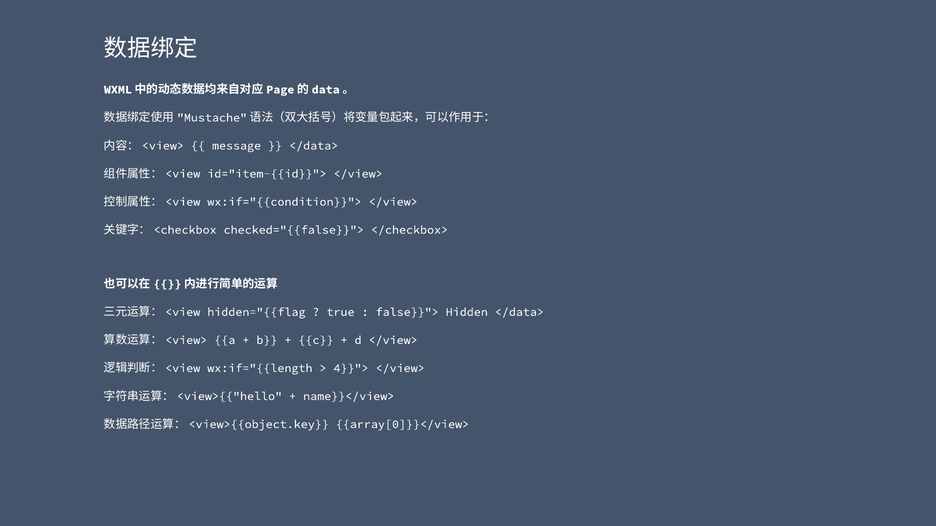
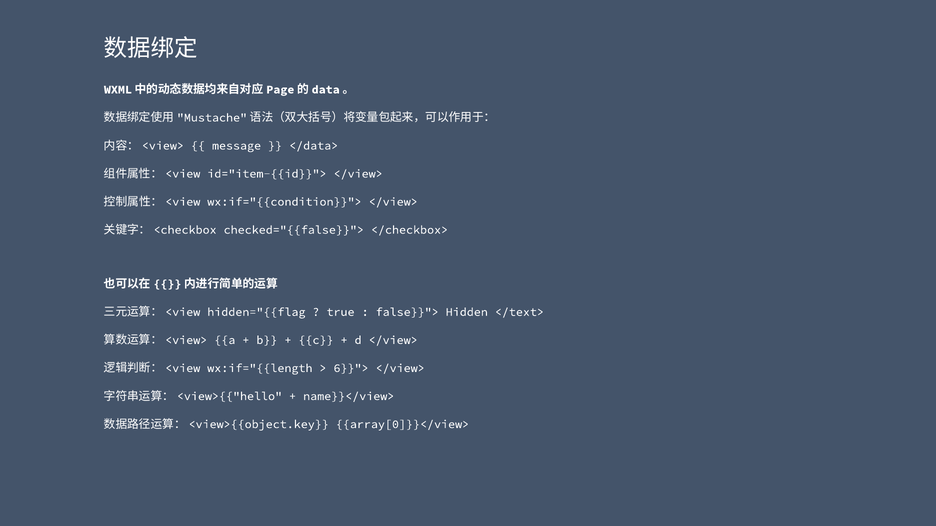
Hidden </data>: </data> -> </text> (519, 312)
4}}">: 4}}"> -> 6}}"> (351, 368)
